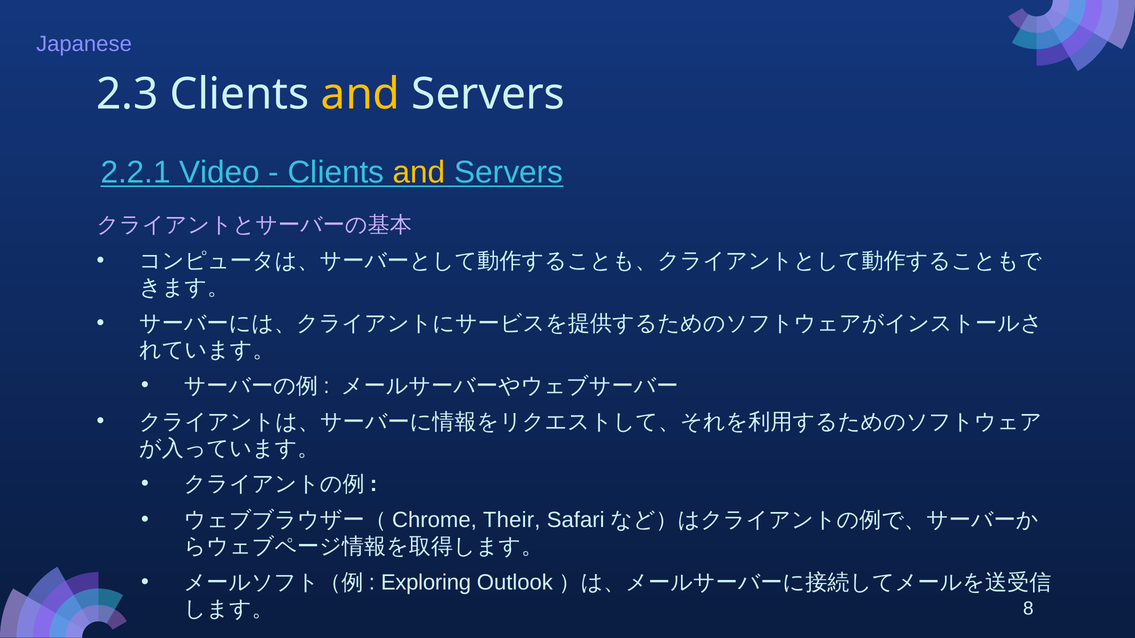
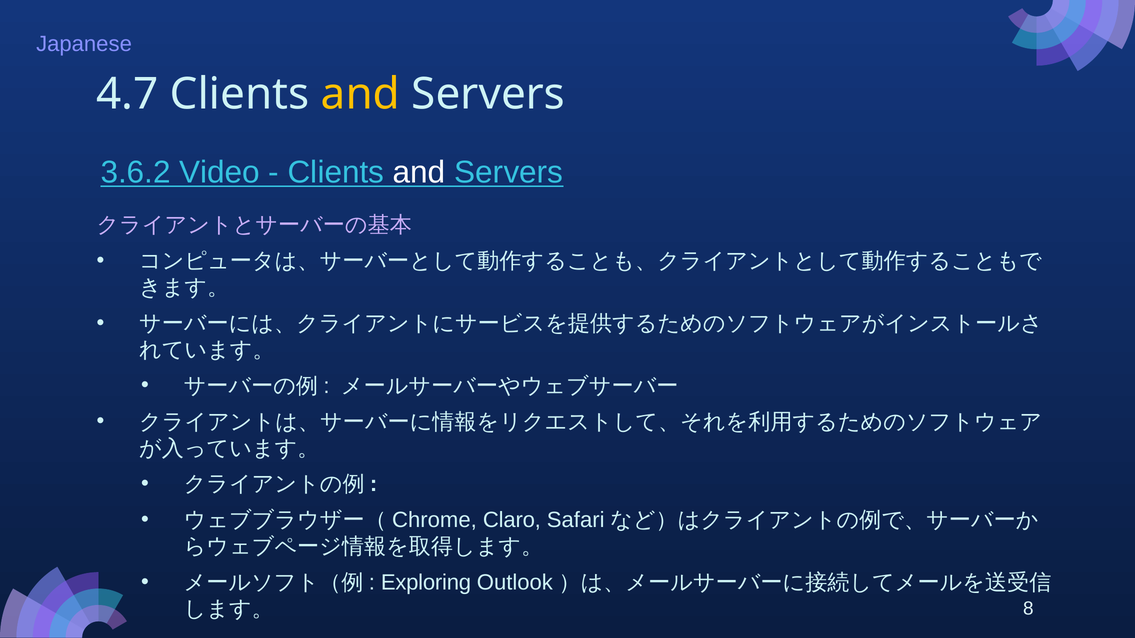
2.3: 2.3 -> 4.7 (127, 94)
2.2.1: 2.2.1 -> 3.6.2 (136, 173)
and colour: yellow -> white (419, 173)
Their: Their -> Claro (512, 521)
